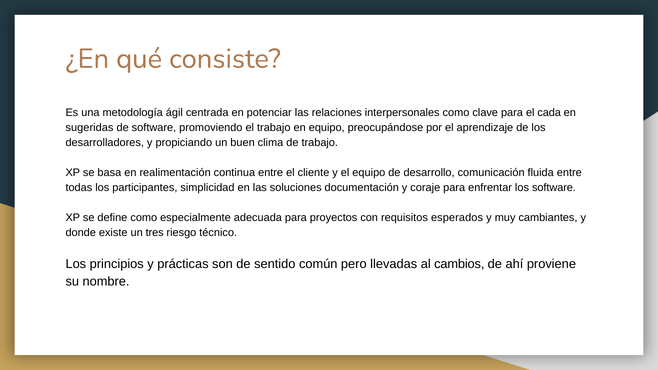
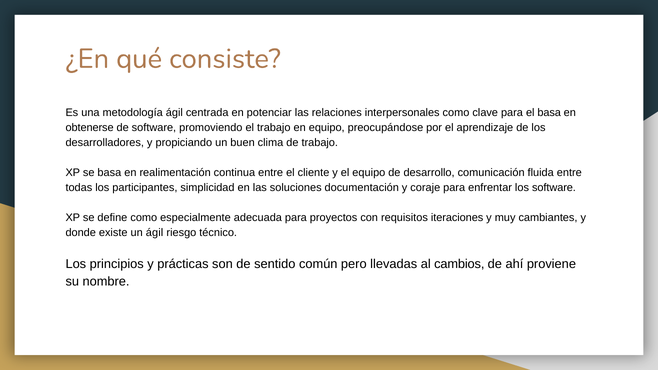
el cada: cada -> basa (549, 113)
sugeridas: sugeridas -> obtenerse (90, 128)
esperados: esperados -> iteraciones (457, 217)
un tres: tres -> ágil (155, 233)
